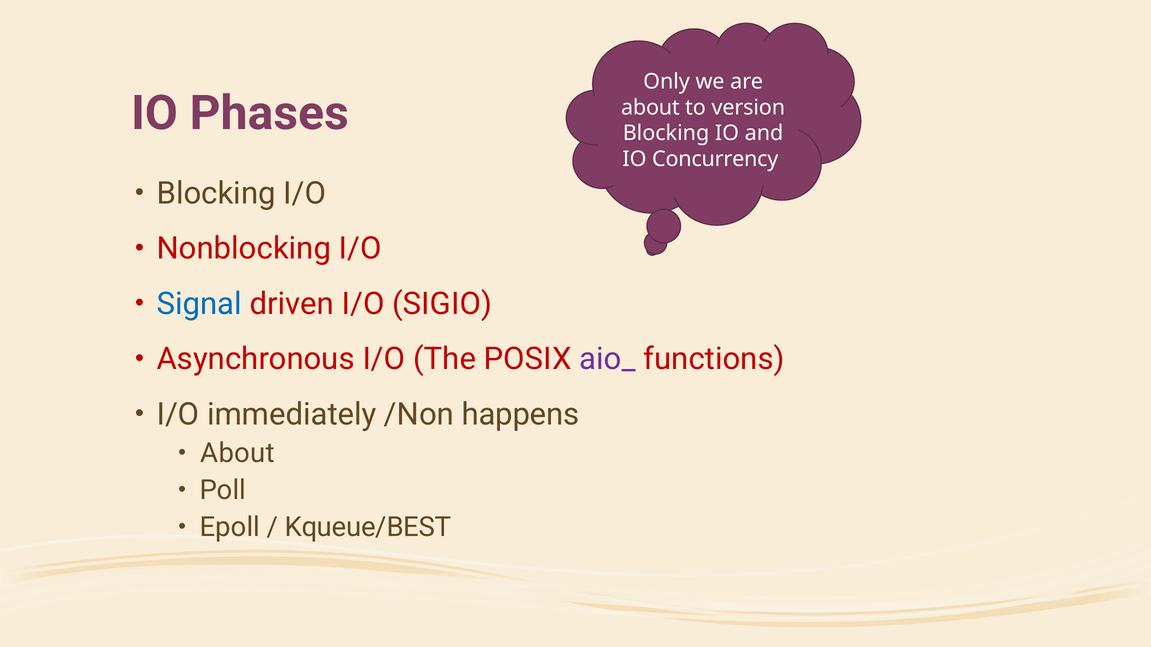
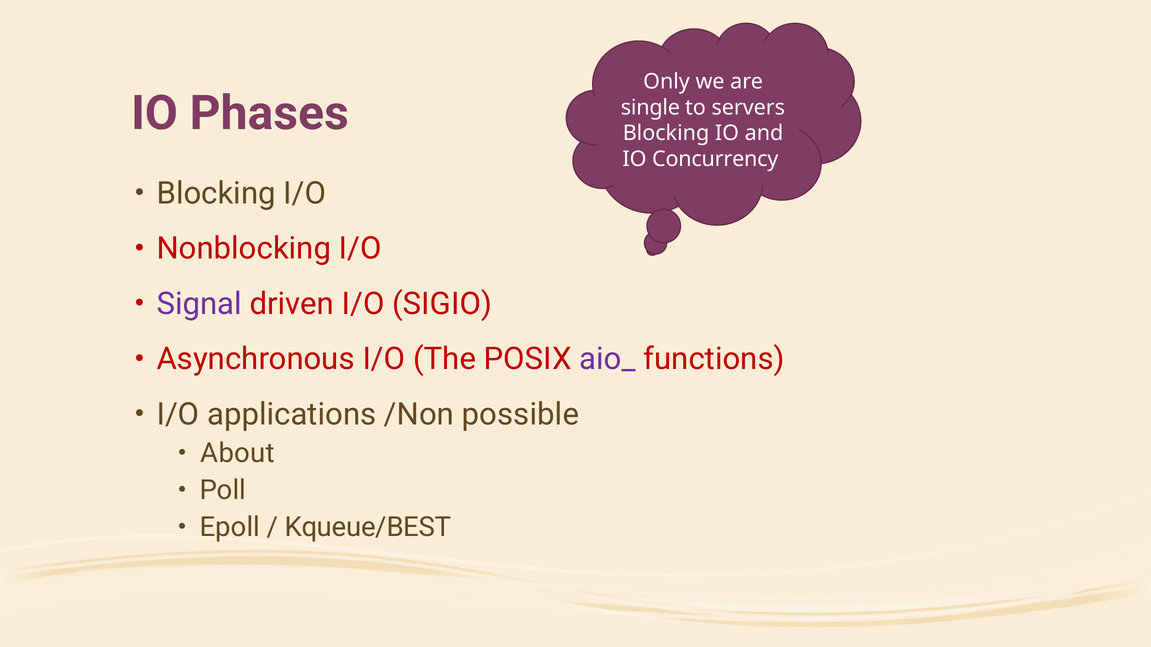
about: about -> single (650, 107)
version: version -> servers (748, 107)
Signal colour: blue -> purple (199, 304)
immediately: immediately -> applications (292, 415)
happens: happens -> possible (520, 415)
